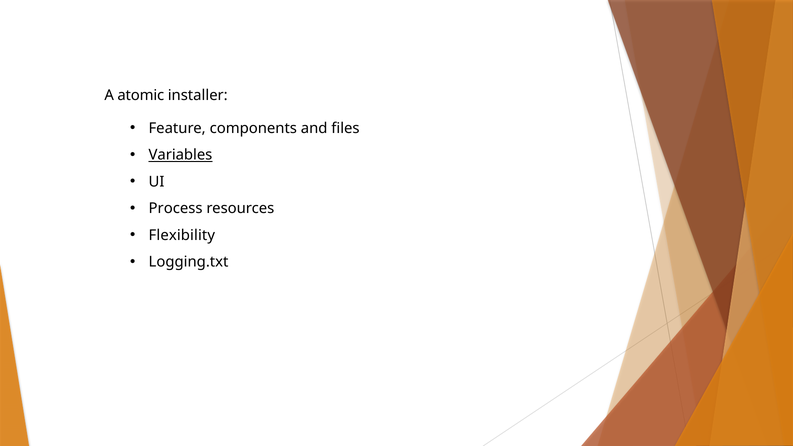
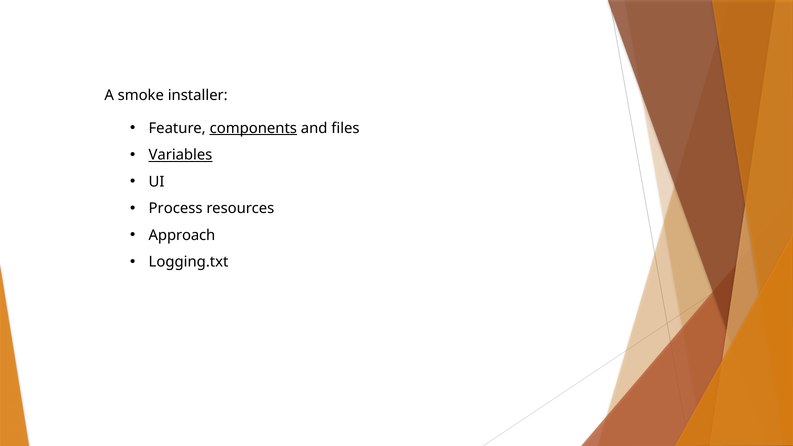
atomic: atomic -> smoke (141, 95)
components underline: none -> present (253, 128)
Flexibility: Flexibility -> Approach (182, 235)
